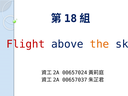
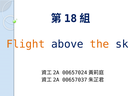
Flight colour: red -> orange (26, 44)
